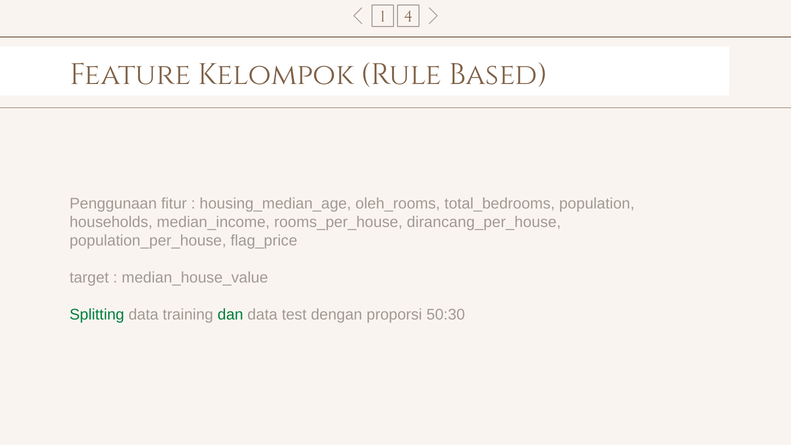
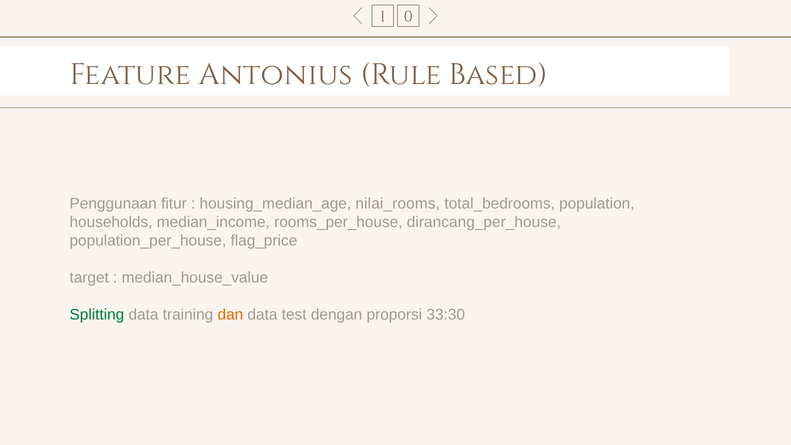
4: 4 -> 0 (408, 17)
Kelompok: Kelompok -> Antonius (276, 74)
oleh_rooms: oleh_rooms -> nilai_rooms (398, 204)
dan colour: green -> orange (230, 315)
50:30: 50:30 -> 33:30 (446, 315)
